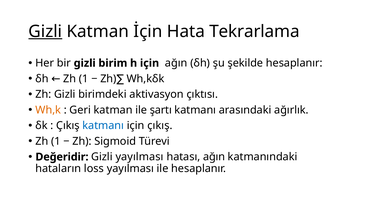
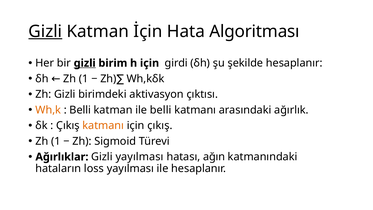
Tekrarlama: Tekrarlama -> Algoritması (254, 31)
gizli underline: none -> present (85, 63)
için ağın: ağın -> girdi (176, 63)
Geri: Geri -> Belli (80, 110)
ile şartı: şartı -> belli (161, 110)
katmanı colour: blue -> orange (103, 126)
Değeridir: Değeridir -> Ağırlıklar (62, 157)
